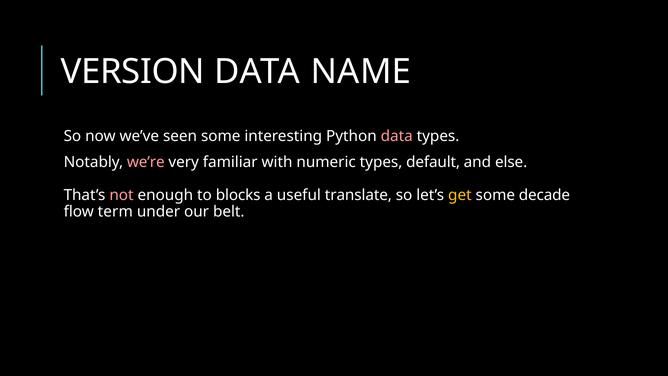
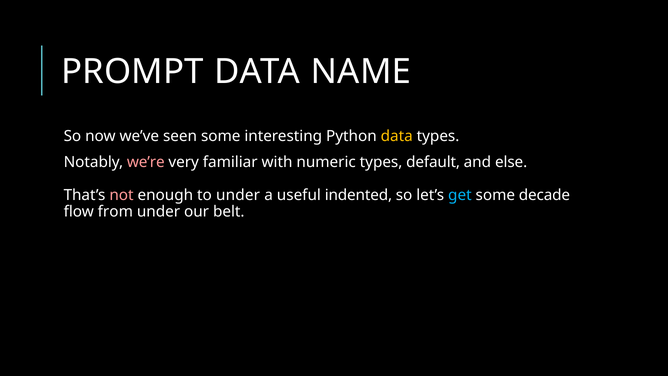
VERSION: VERSION -> PROMPT (132, 72)
data colour: pink -> yellow (397, 136)
to blocks: blocks -> under (238, 195)
translate: translate -> indented (358, 195)
get colour: yellow -> light blue (460, 195)
term: term -> from (115, 212)
